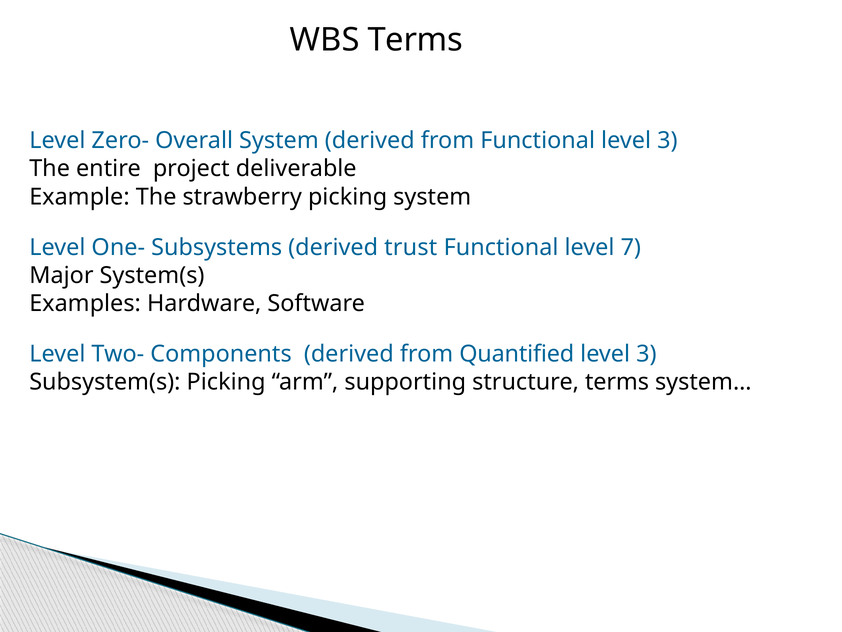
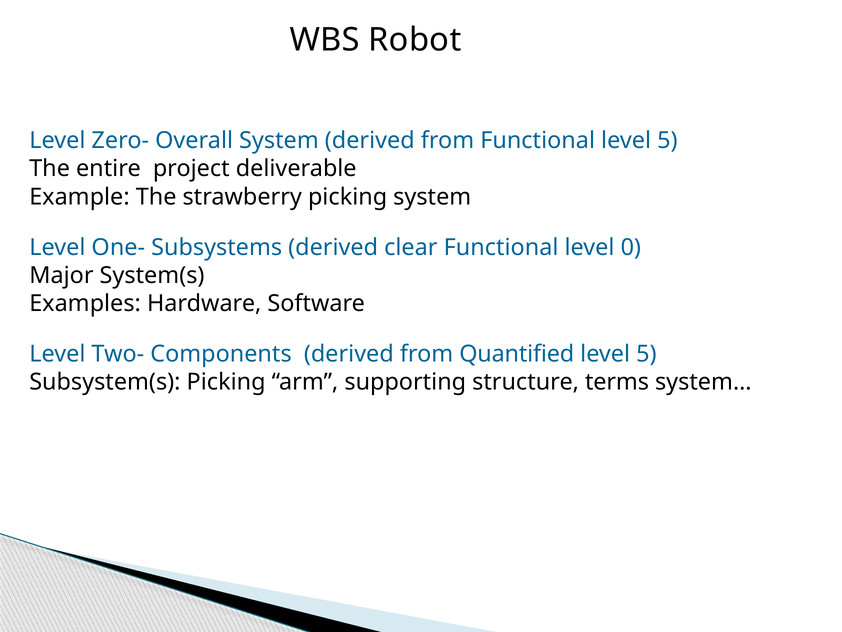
WBS Terms: Terms -> Robot (415, 40)
Functional level 3: 3 -> 5 (667, 141)
trust: trust -> clear (411, 247)
7: 7 -> 0 (631, 247)
3: 3 -> 5 (646, 354)
